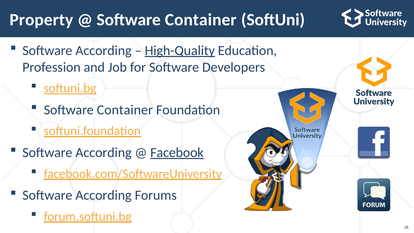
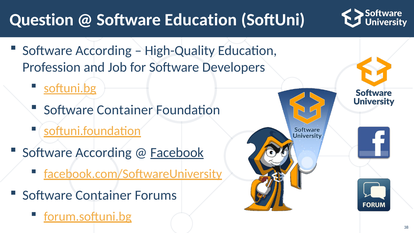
Property: Property -> Question (42, 20)
Container: Container -> Education (201, 20)
High-Quality underline: present -> none (180, 51)
According: According -> Container (103, 195)
